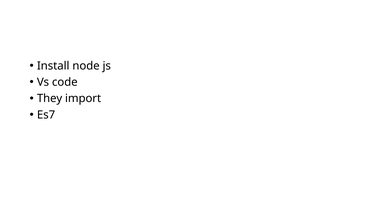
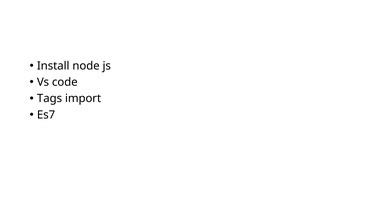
They: They -> Tags (50, 98)
